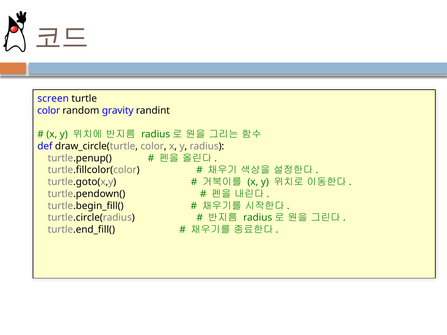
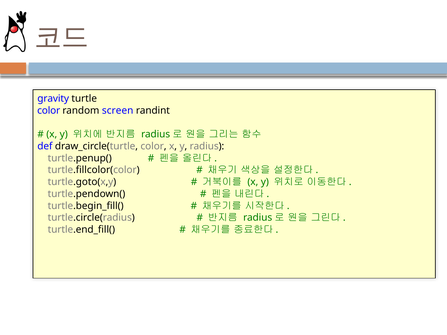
screen: screen -> gravity (53, 99)
gravity: gravity -> screen (118, 111)
